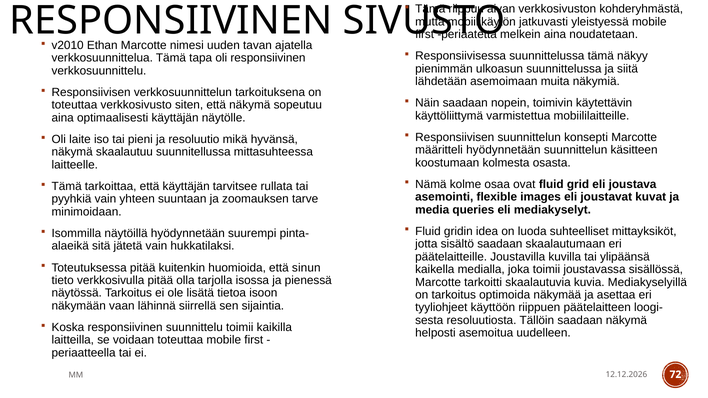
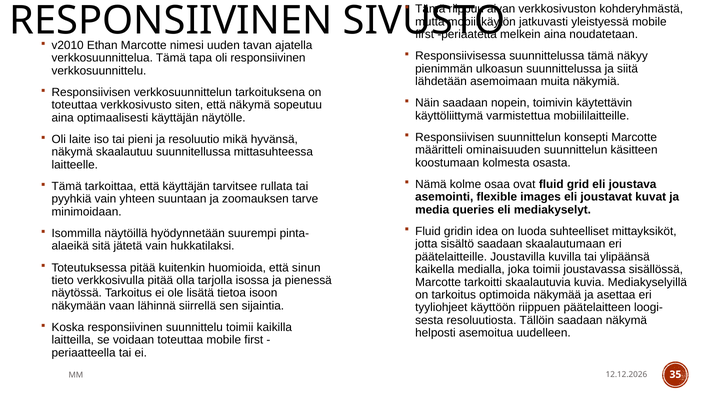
määritteli hyödynnetään: hyödynnetään -> ominaisuuden (503, 150)
72: 72 -> 35 (675, 375)
